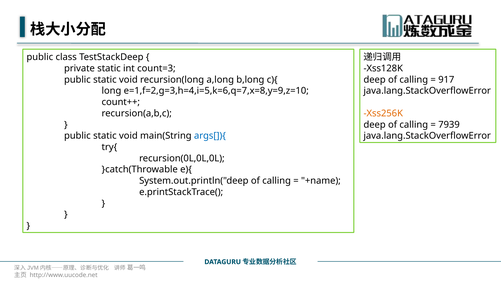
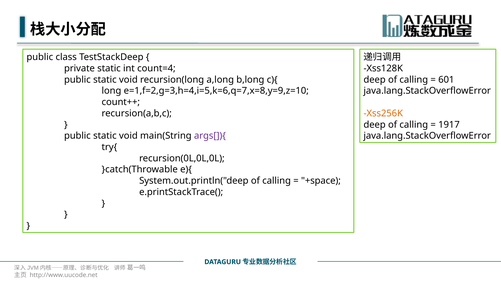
count=3: count=3 -> count=4 (156, 69)
917: 917 -> 601 (446, 80)
7939: 7939 -> 1917 (449, 125)
args[]){ colour: blue -> purple (210, 136)
+name: +name -> +space (321, 181)
